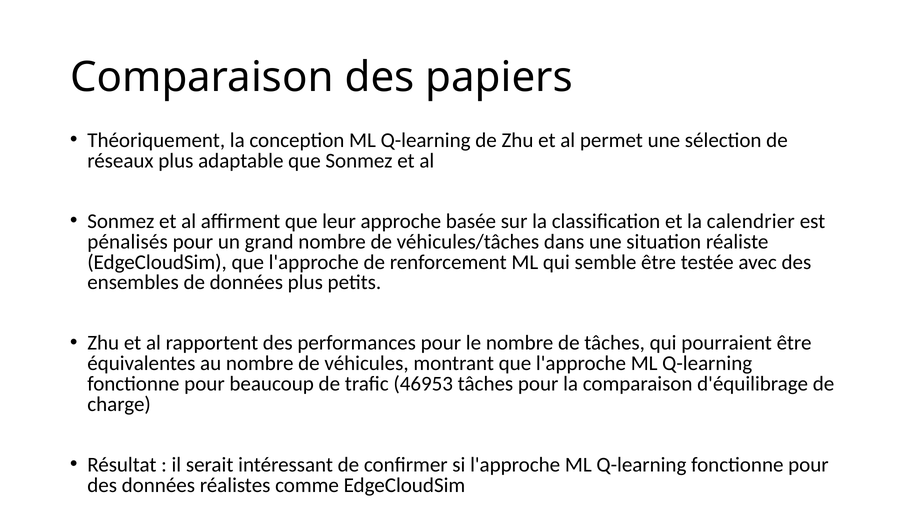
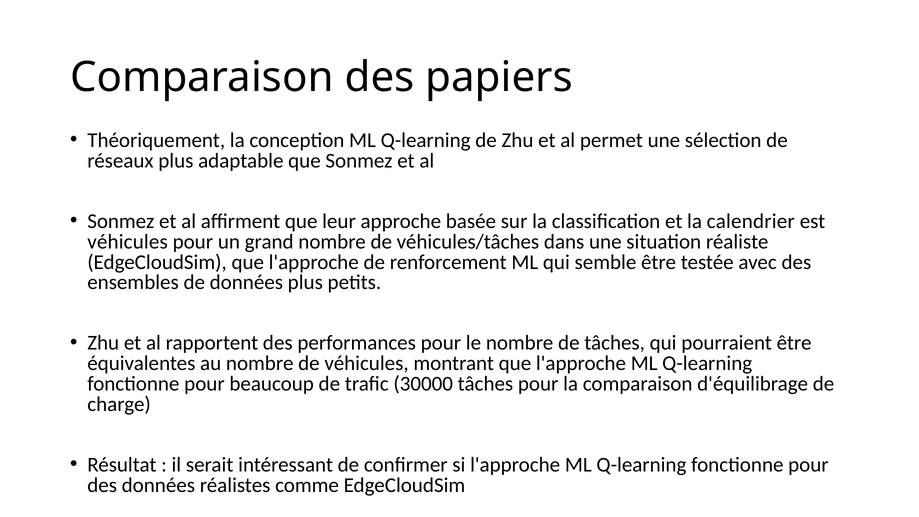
pénalisés: pénalisés -> véhicules (128, 242)
46953: 46953 -> 30000 (423, 384)
